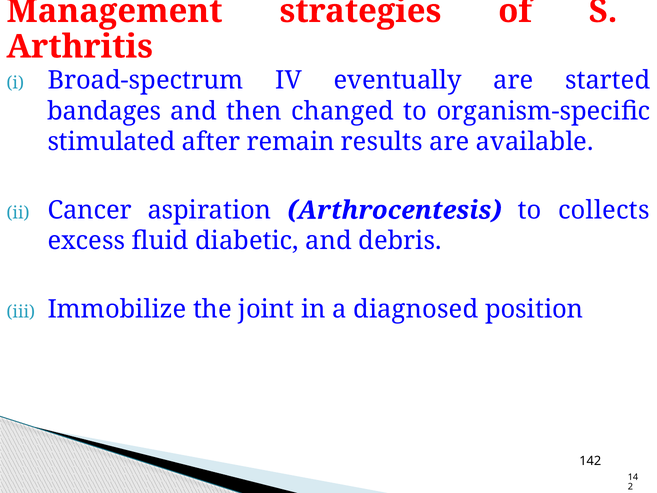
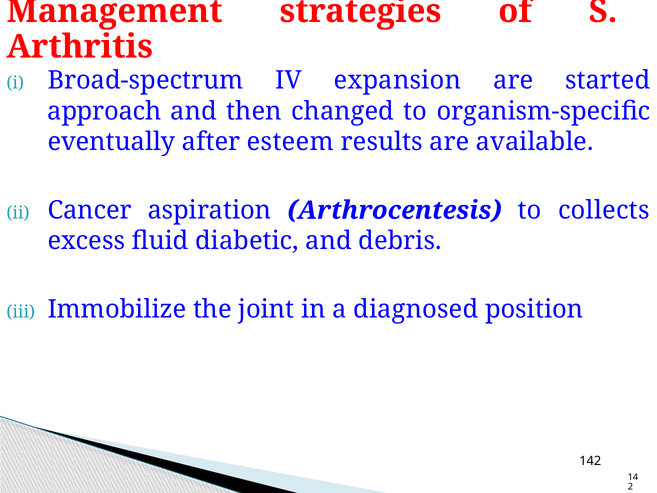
eventually: eventually -> expansion (398, 81)
bandages: bandages -> approach (104, 111)
stimulated: stimulated -> eventually (111, 142)
remain: remain -> esteem (290, 142)
